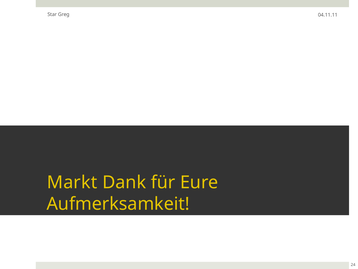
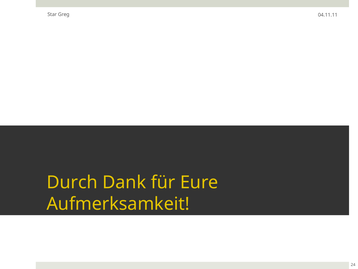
Markt: Markt -> Durch (72, 182)
